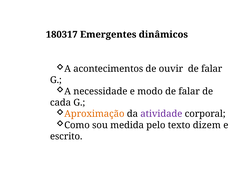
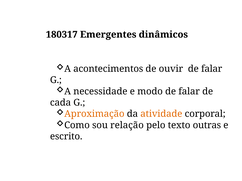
atividade colour: purple -> orange (161, 114)
medida: medida -> relação (127, 125)
dizem: dizem -> outras (207, 125)
